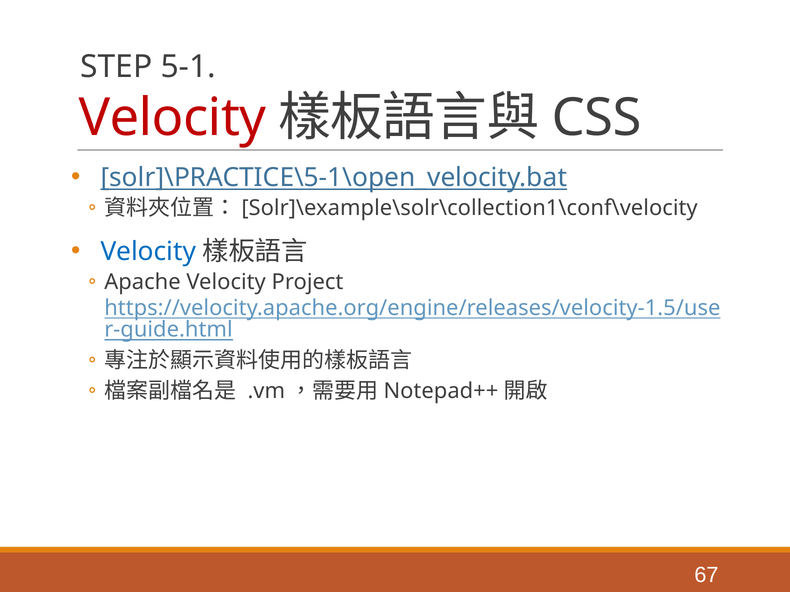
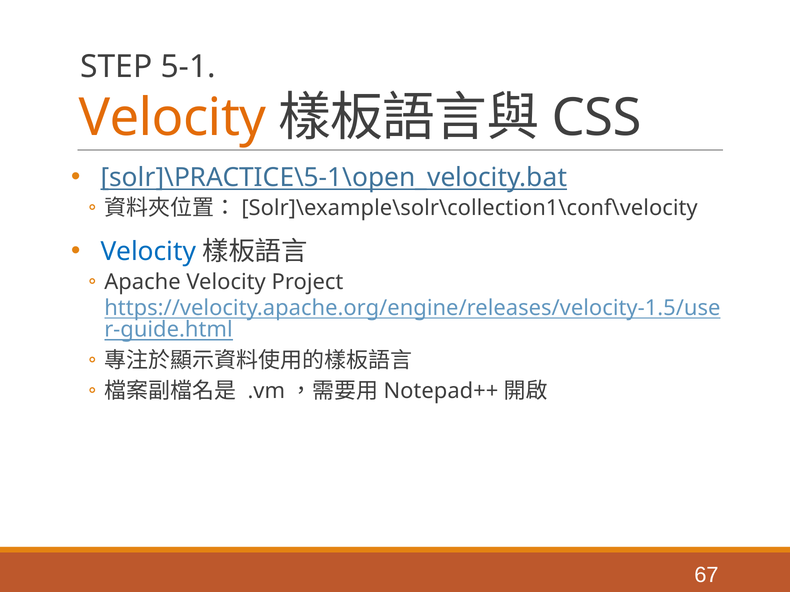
Velocity colour: red -> orange (172, 118)
